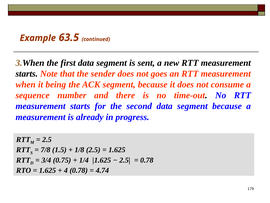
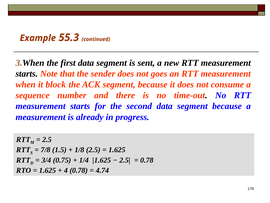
63.5: 63.5 -> 55.3 (69, 37)
being: being -> block (56, 84)
